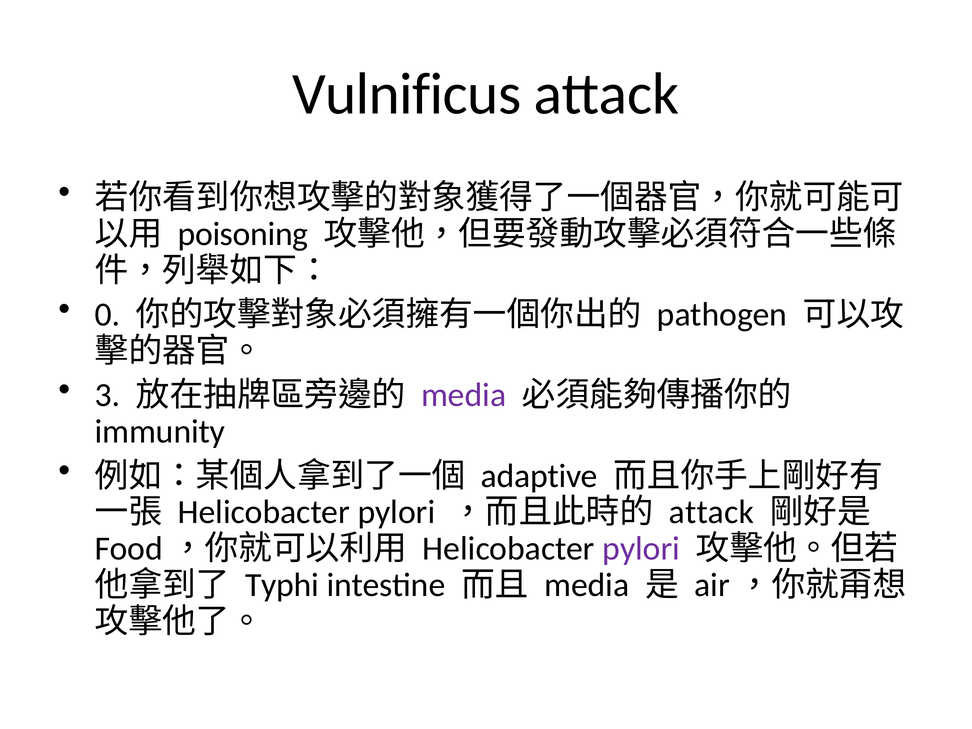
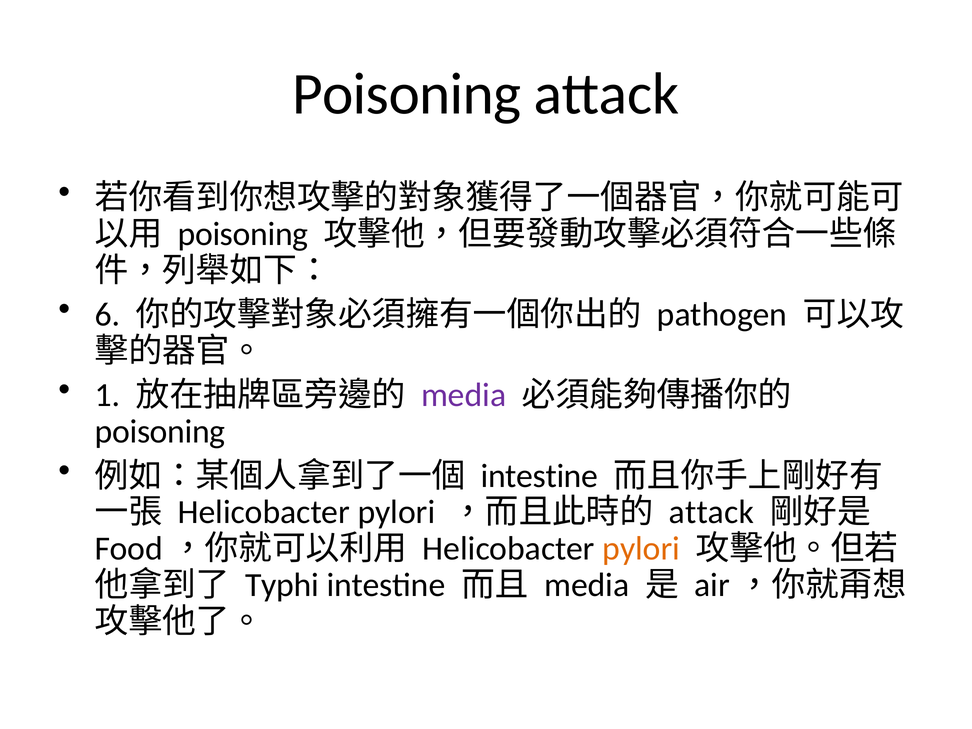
Vulnificus: Vulnificus -> Poisoning (407, 94)
0: 0 -> 6 (108, 315)
3: 3 -> 1 (108, 395)
immunity: immunity -> poisoning (160, 432)
adaptive: adaptive -> intestine (539, 476)
pylori colour: purple -> orange (641, 549)
